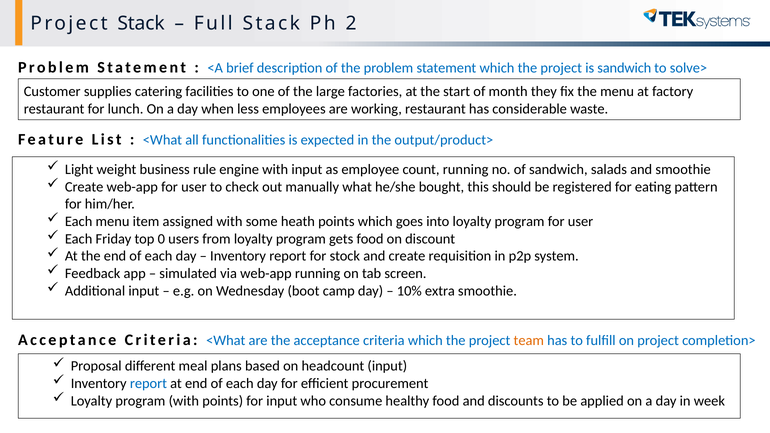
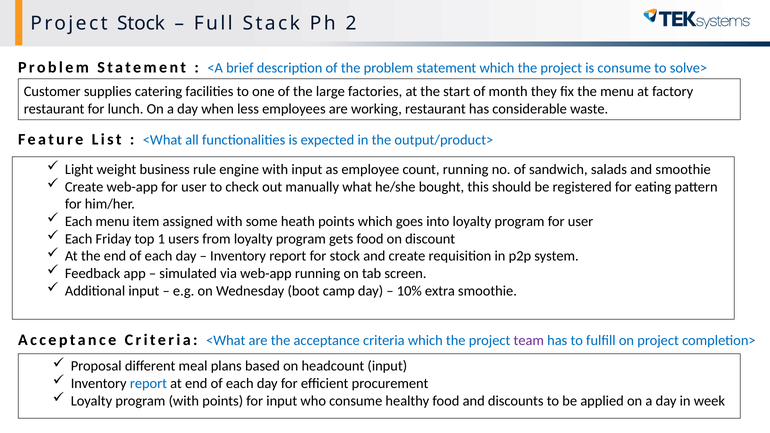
Project Stack: Stack -> Stock (141, 23)
is sandwich: sandwich -> consume (624, 68)
0: 0 -> 1 (161, 239)
team colour: orange -> purple (529, 341)
